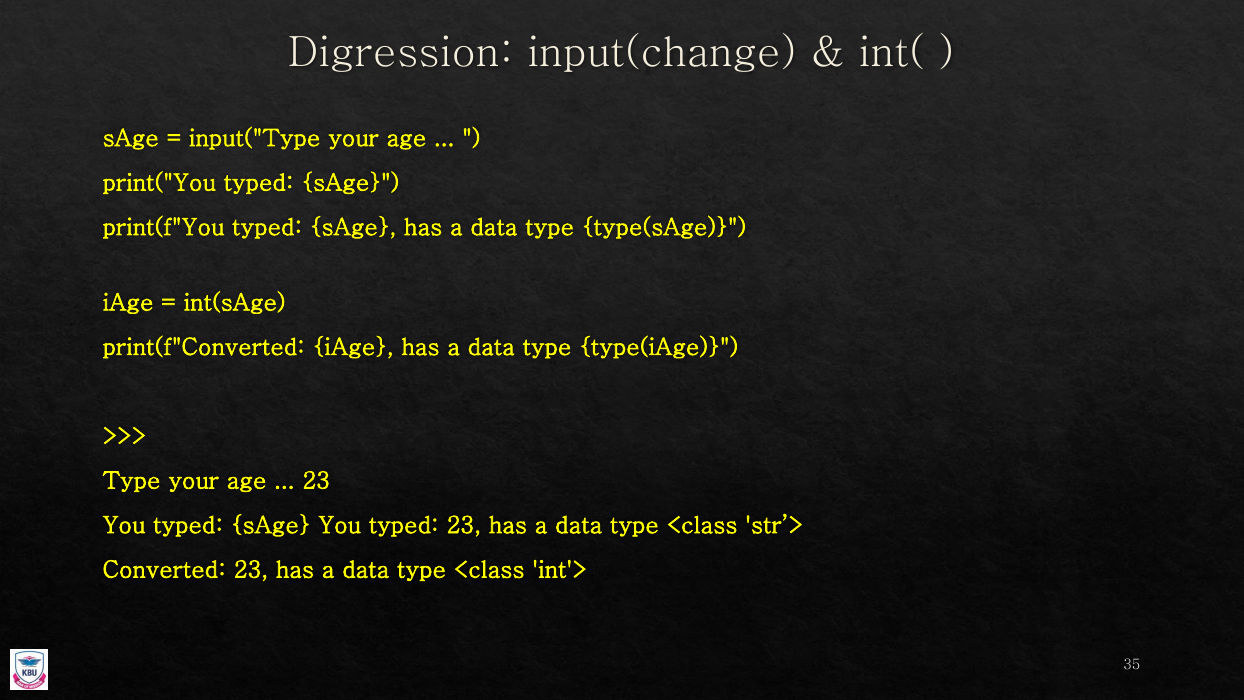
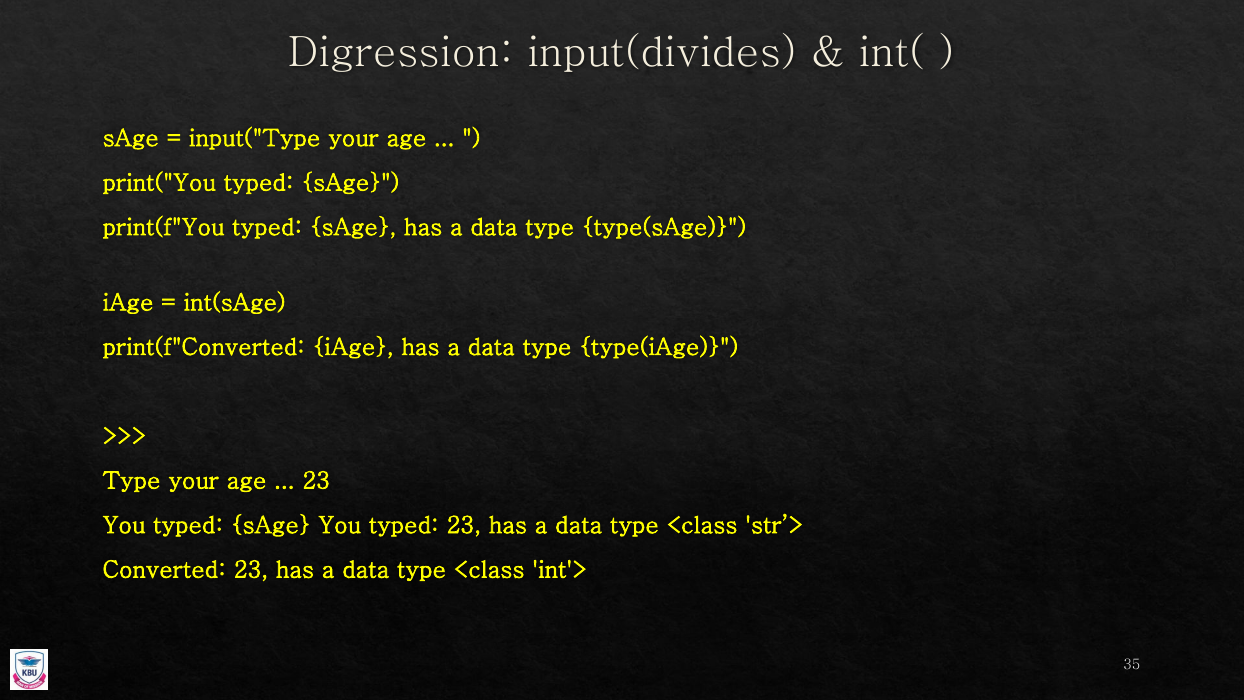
input(change: input(change -> input(divides (662, 53)
